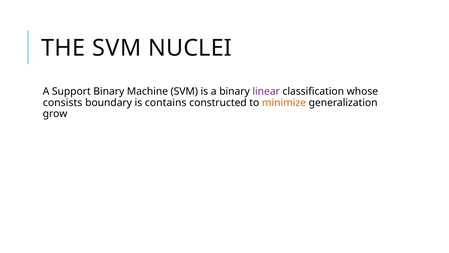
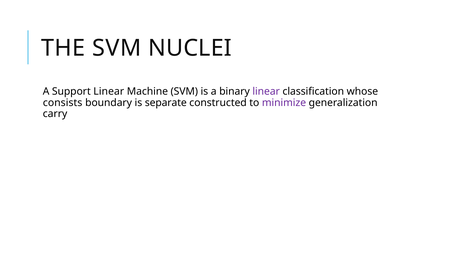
Support Binary: Binary -> Linear (109, 91)
contains: contains -> separate (166, 102)
minimize colour: orange -> purple (284, 102)
grow: grow -> carry (55, 114)
